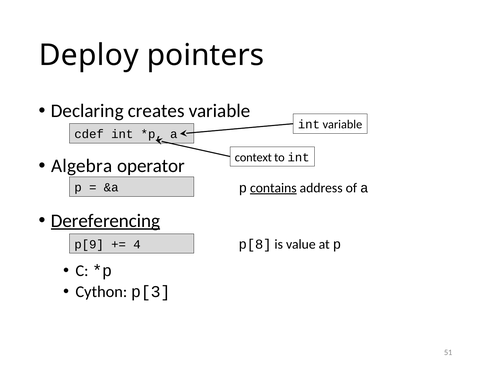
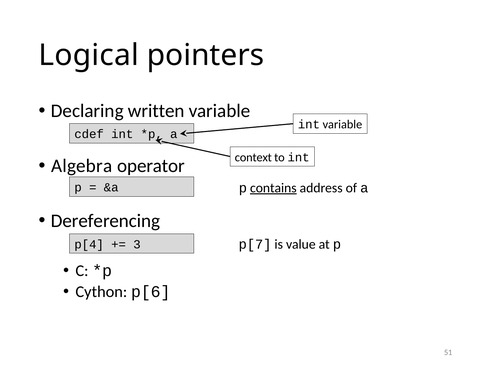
Deploy: Deploy -> Logical (89, 55)
creates: creates -> written (156, 111)
Dereferencing underline: present -> none (105, 220)
p[8: p[8 -> p[7 (255, 244)
p[9: p[9 -> p[4 (89, 244)
4: 4 -> 3 (137, 244)
p[3: p[3 -> p[6 (151, 291)
